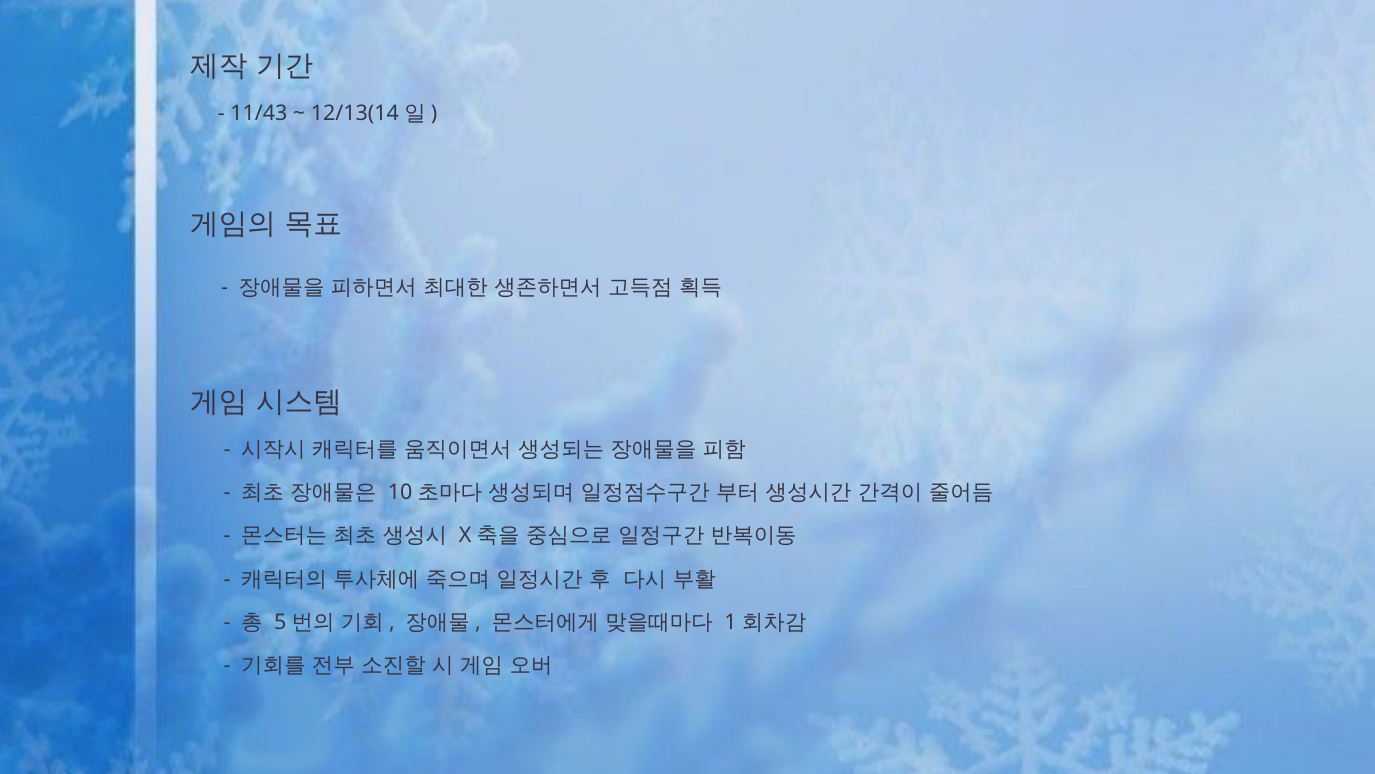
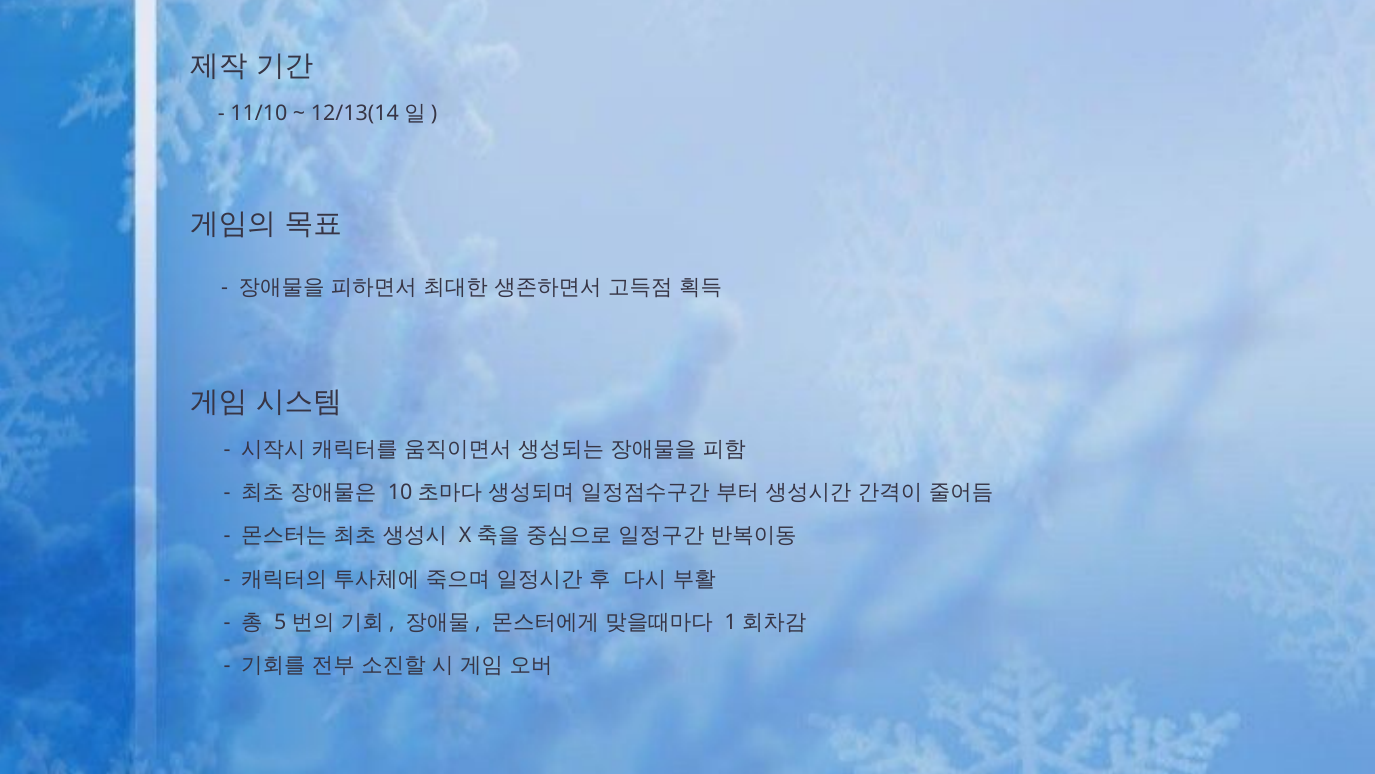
11/43: 11/43 -> 11/10 (259, 113)
